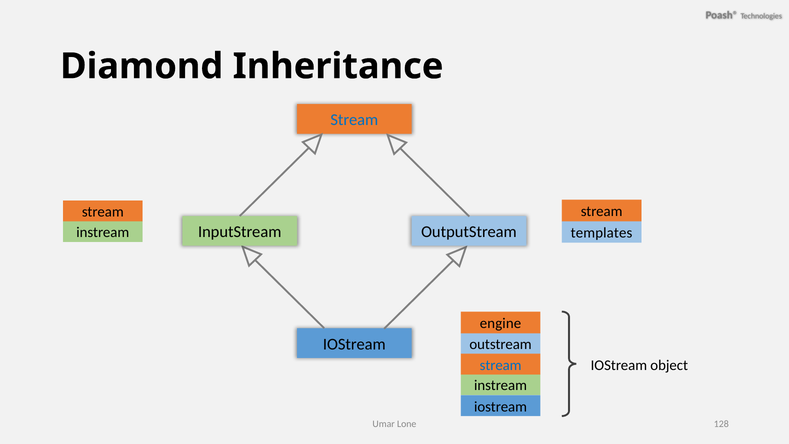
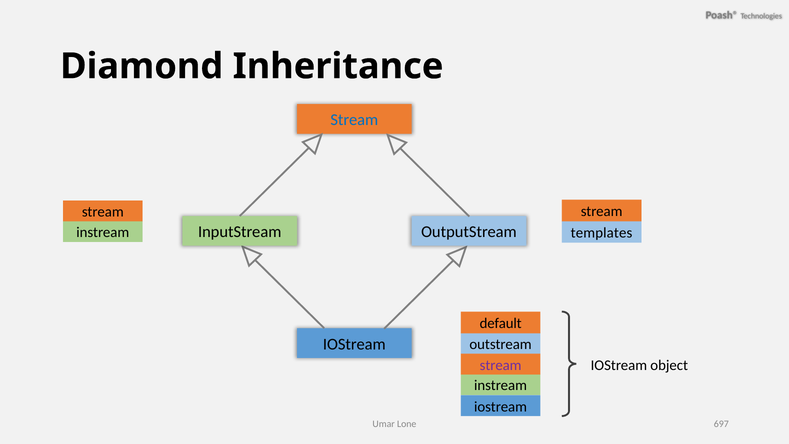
engine: engine -> default (501, 323)
stream colour: blue -> purple (501, 365)
128: 128 -> 697 (721, 424)
